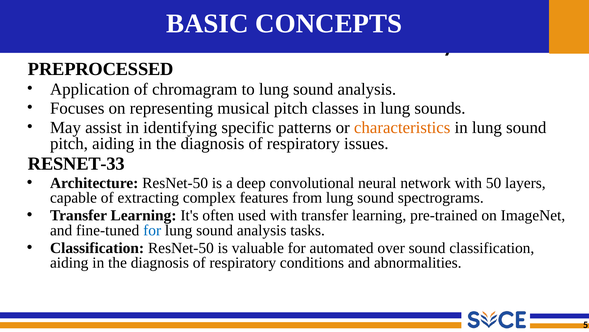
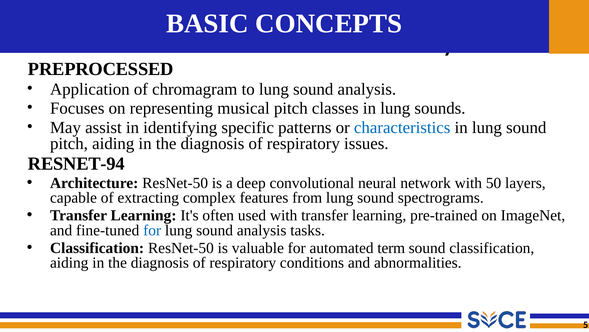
characteristics colour: orange -> blue (402, 127)
RESNET-33: RESNET-33 -> RESNET-94 (76, 163)
over: over -> term (391, 248)
